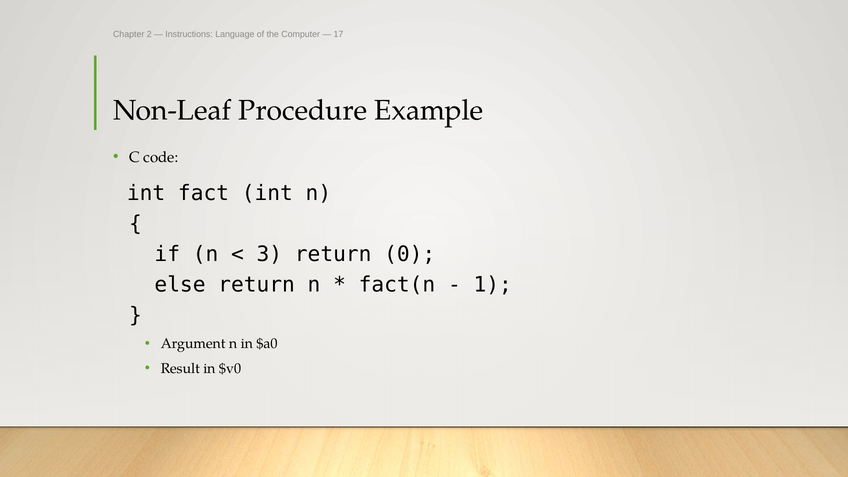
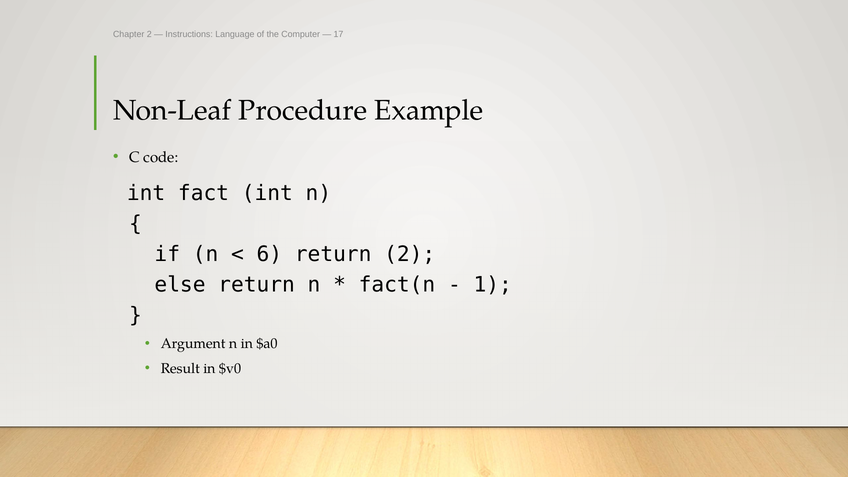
3: 3 -> 6 (269, 254)
return 0: 0 -> 2 (410, 254)
